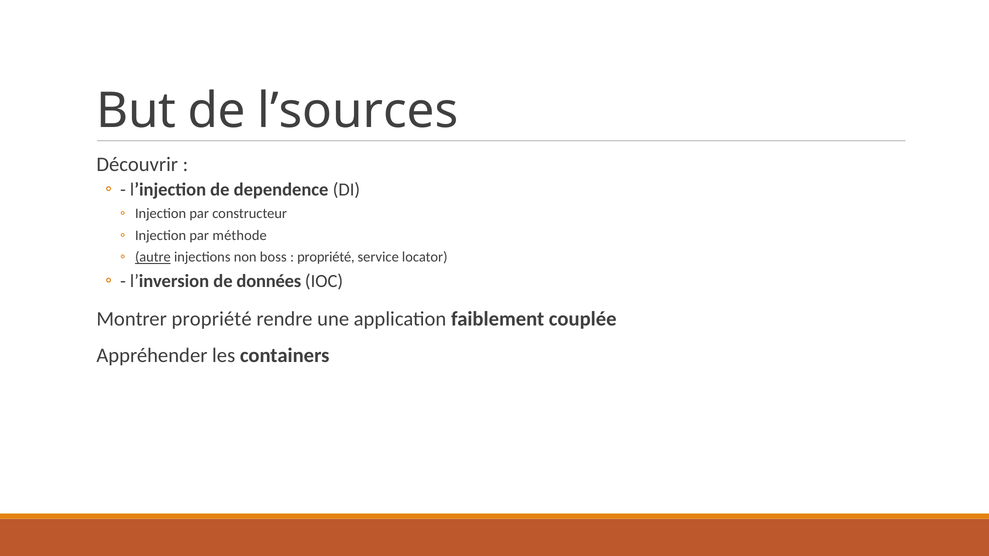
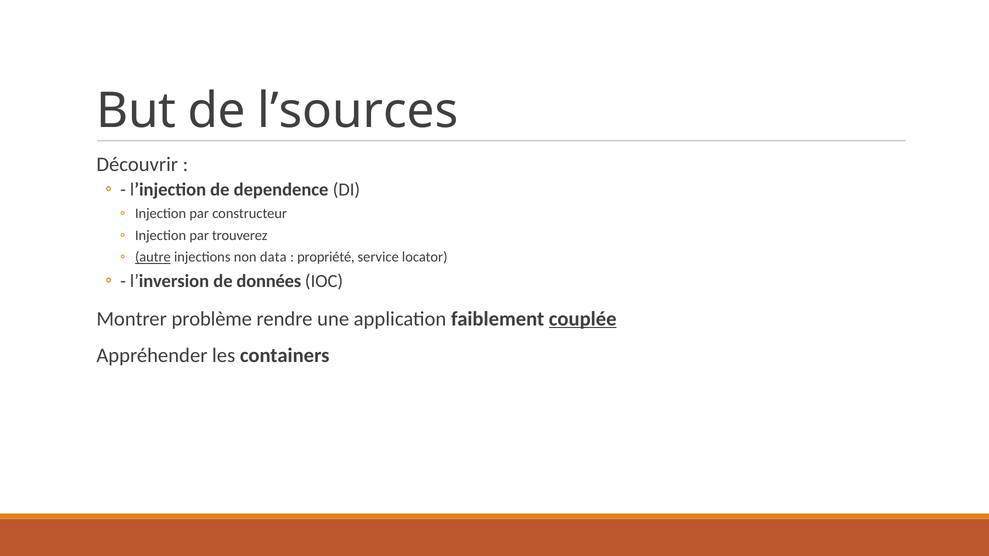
méthode: méthode -> trouverez (240, 236)
boss: boss -> data (273, 257)
Montrer propriété: propriété -> problème (212, 319)
couplée underline: none -> present (583, 319)
